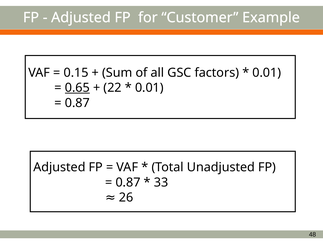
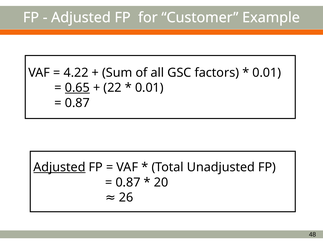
0.15: 0.15 -> 4.22 (76, 73)
Adjusted underline: none -> present (59, 167)
33: 33 -> 20 (161, 183)
